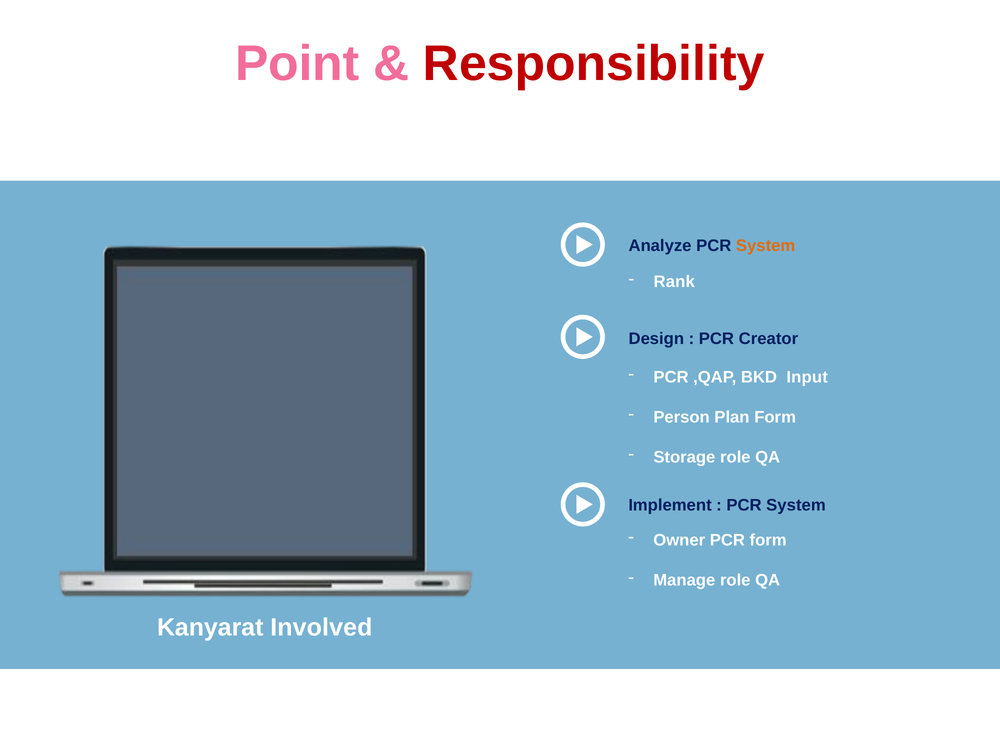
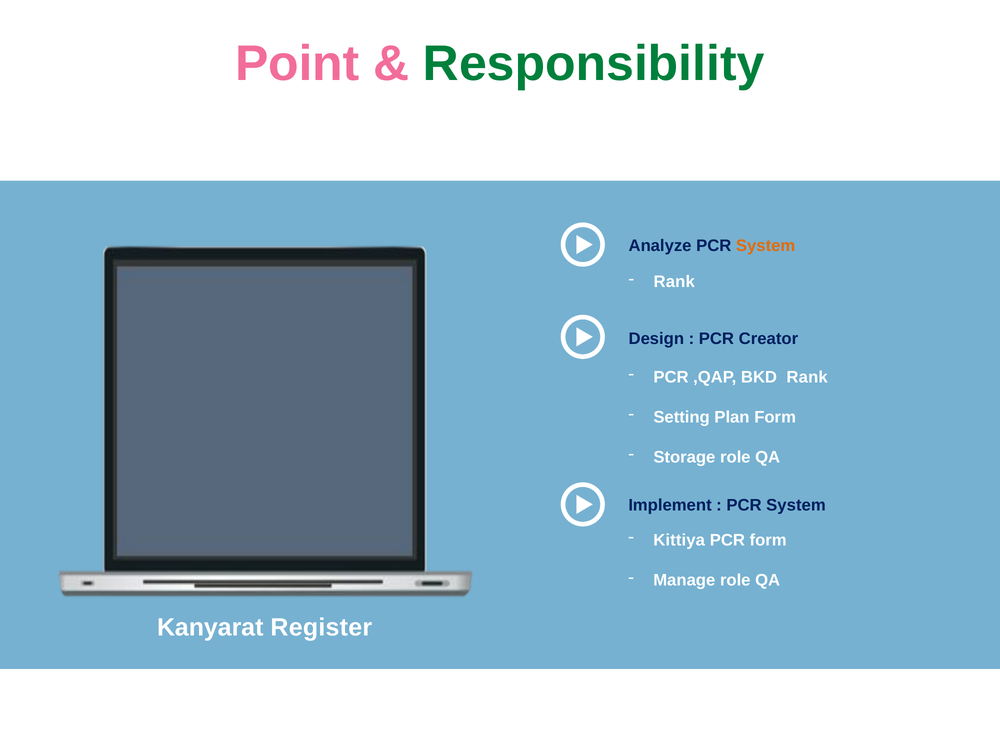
Responsibility colour: red -> green (594, 64)
BKD Input: Input -> Rank (807, 377)
Person: Person -> Setting (682, 417)
Owner: Owner -> Kittiya (679, 540)
Involved: Involved -> Register (321, 628)
